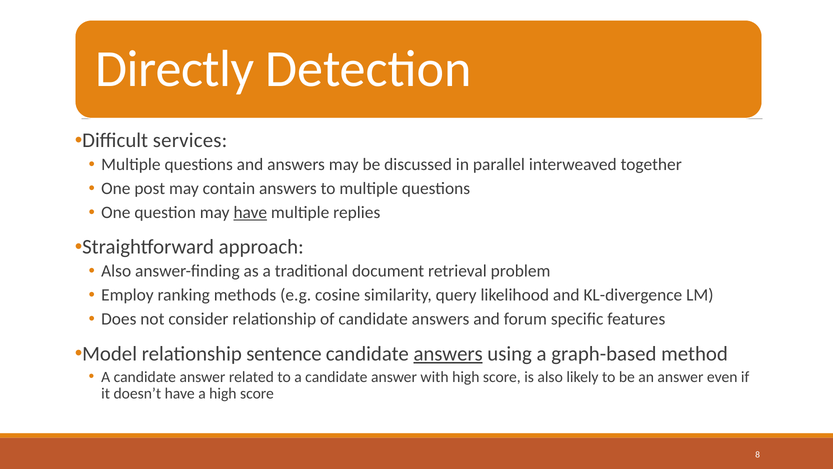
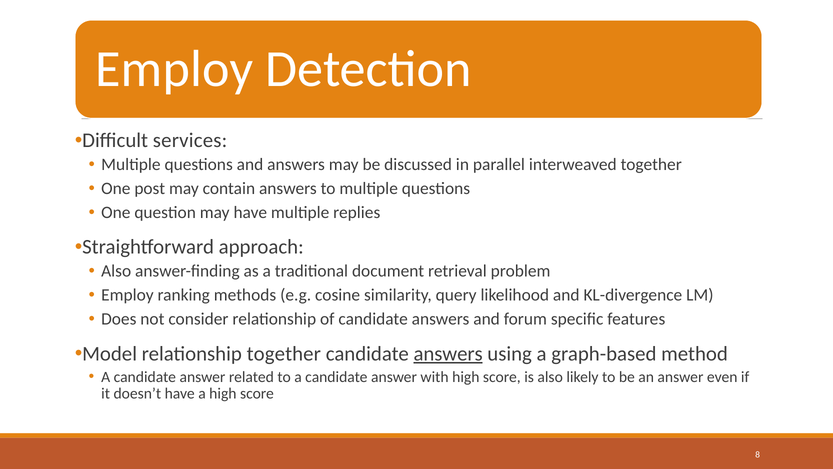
Directly: Directly -> Employ (174, 69)
have underline: present -> none (250, 212)
relationship sentence: sentence -> together (284, 353)
